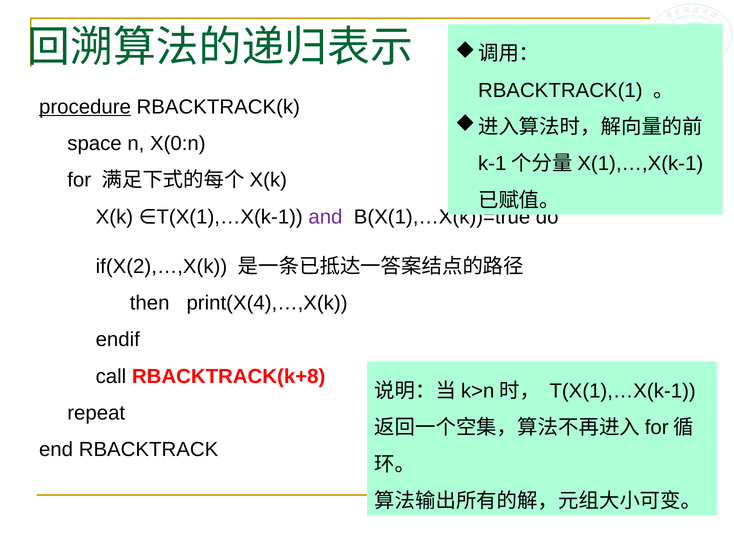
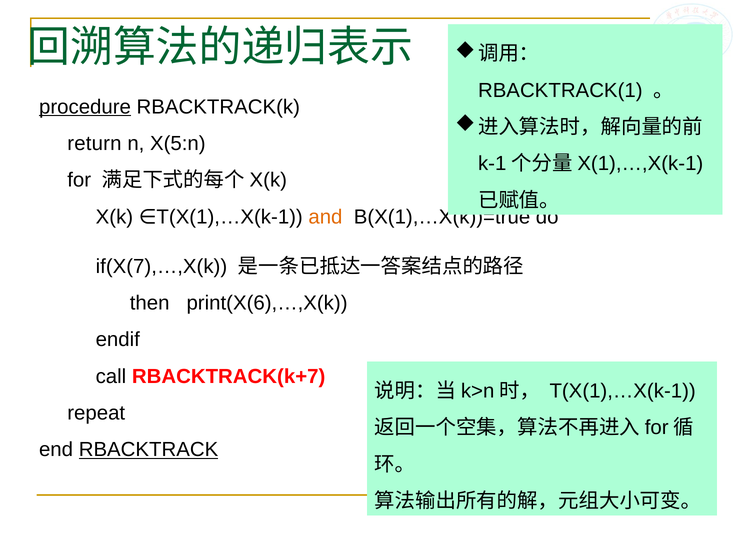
space: space -> return (94, 144)
X(0:n: X(0:n -> X(5:n (178, 144)
and colour: purple -> orange (325, 217)
if(X(2),…,X(k: if(X(2),…,X(k -> if(X(7),…,X(k (161, 267)
print(X(4),…,X(k: print(X(4),…,X(k -> print(X(6),…,X(k (267, 303)
RBACKTRACK(k+8: RBACKTRACK(k+8 -> RBACKTRACK(k+7 (229, 377)
RBACKTRACK underline: none -> present (148, 450)
